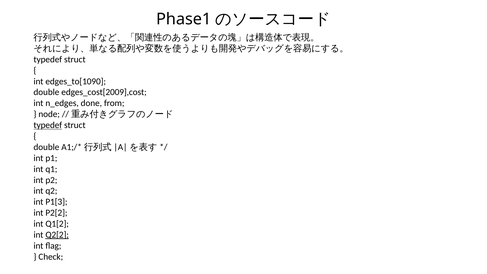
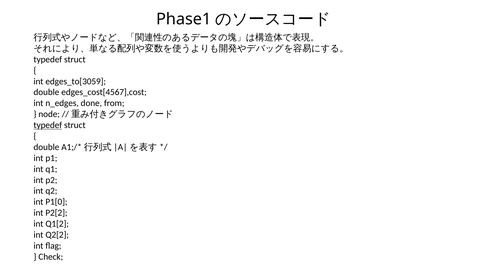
edges_to[1090: edges_to[1090 -> edges_to[3059 (76, 81)
edges_cost[2009],cost: edges_cost[2009],cost -> edges_cost[4567],cost (104, 92)
P1[3: P1[3 -> P1[0 (56, 202)
Q2[2 underline: present -> none (57, 235)
